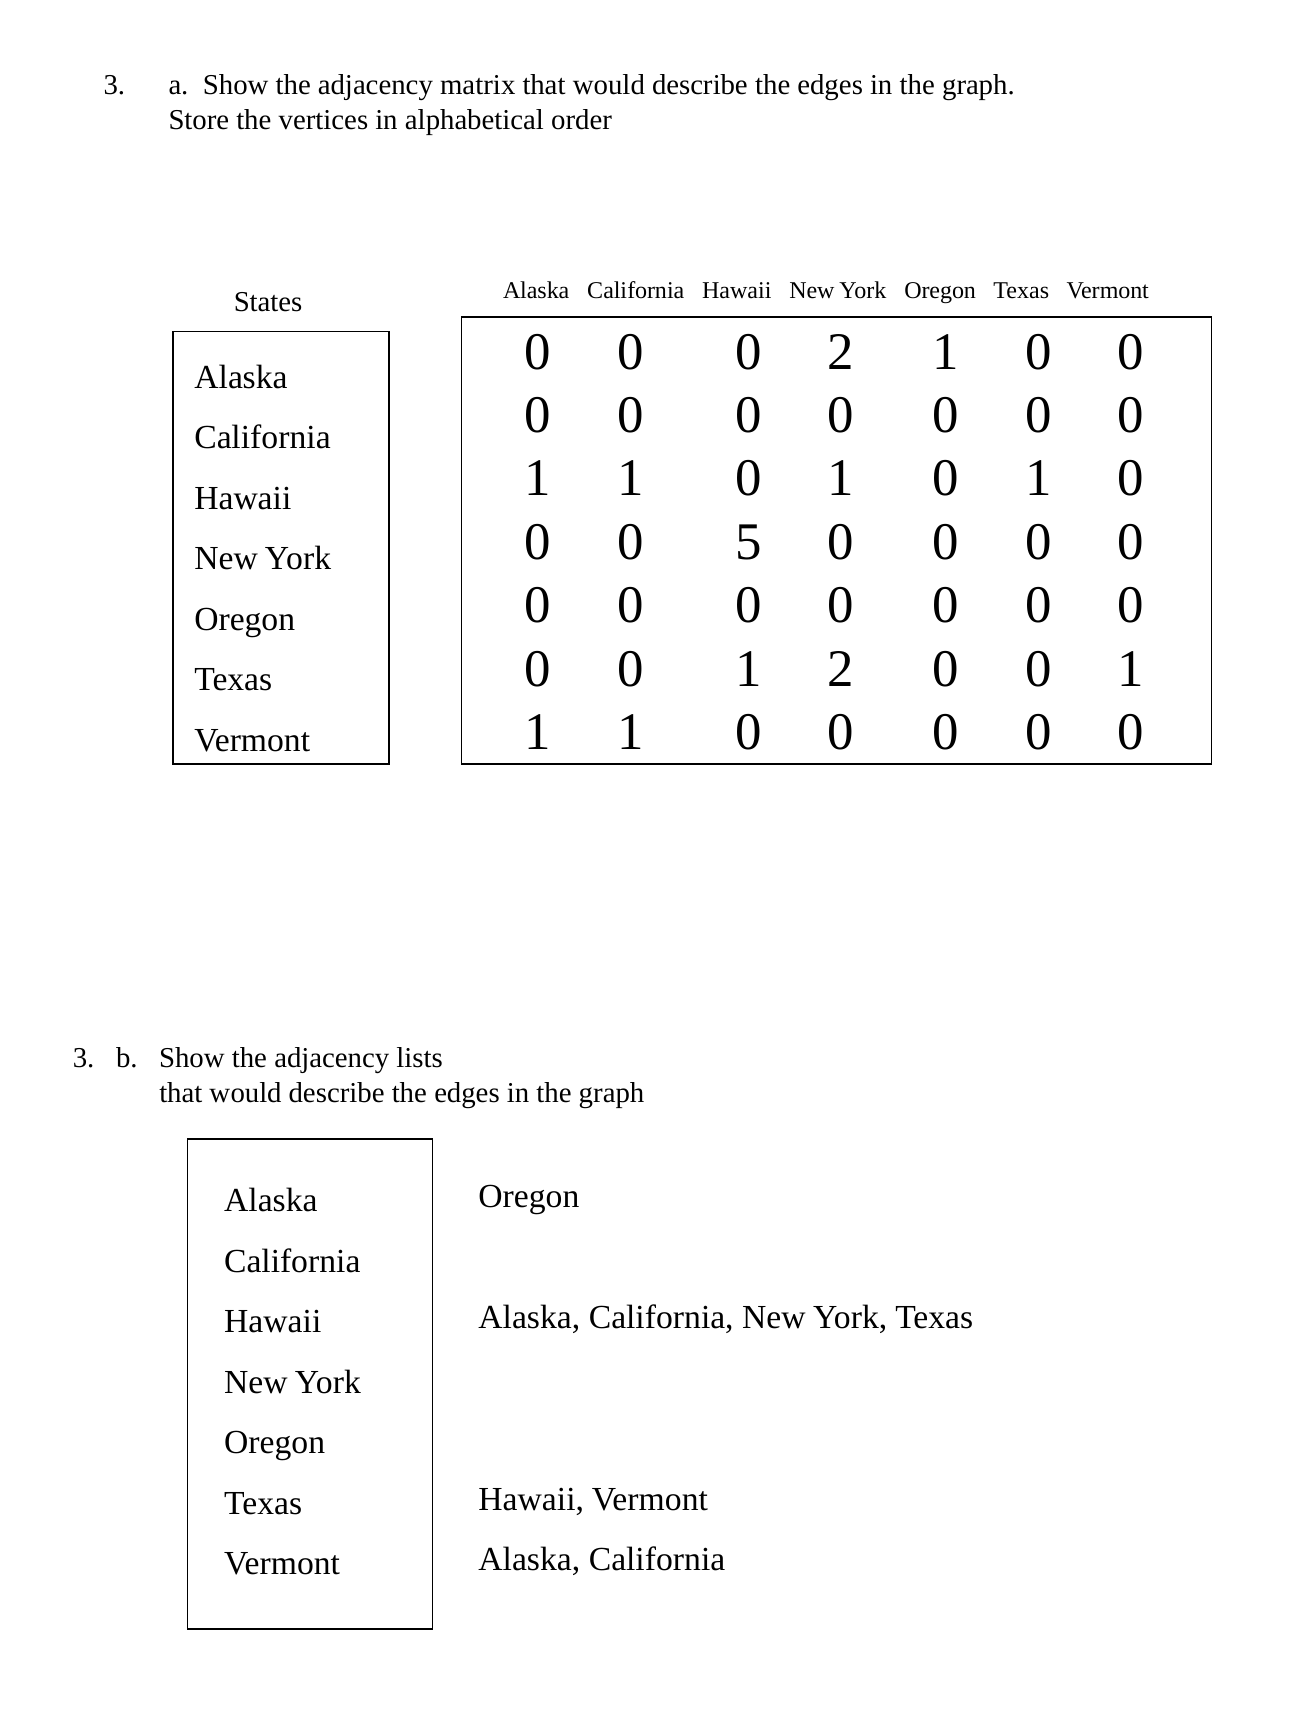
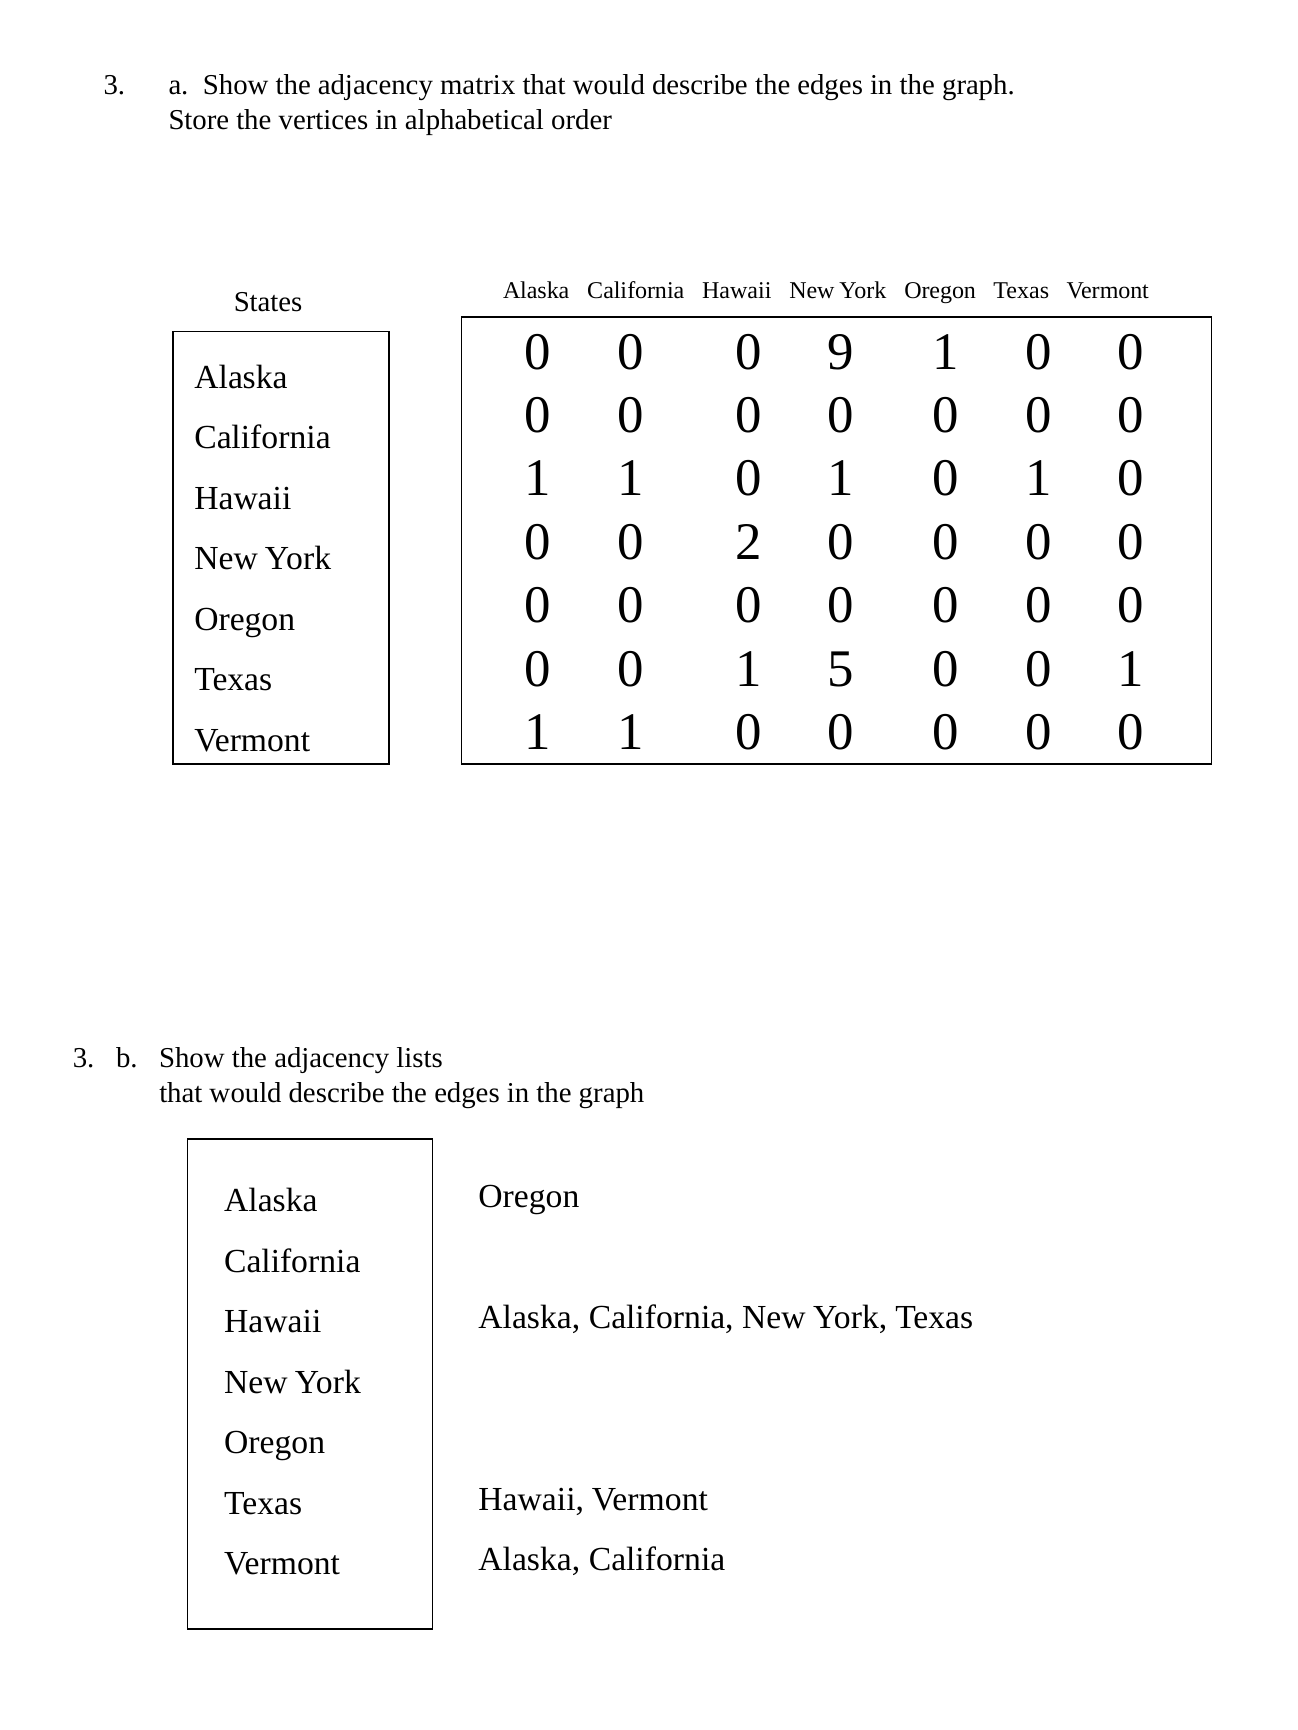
0 2: 2 -> 9 (841, 352)
5: 5 -> 2 (749, 542)
1 2: 2 -> 5 (841, 669)
